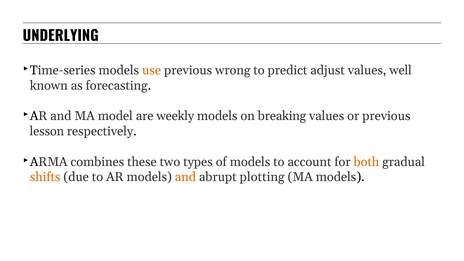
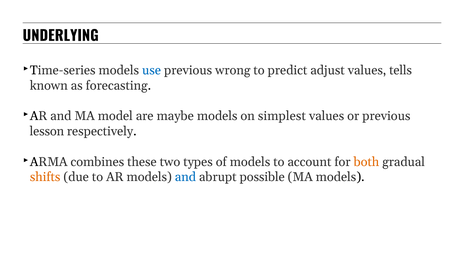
use colour: orange -> blue (152, 70)
well: well -> tells (401, 70)
weekly: weekly -> maybe (175, 116)
breaking: breaking -> simplest (282, 116)
and colour: orange -> blue (185, 177)
plotting: plotting -> possible (262, 177)
